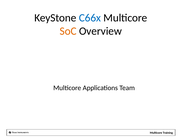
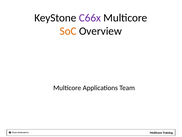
C66x colour: blue -> purple (90, 18)
